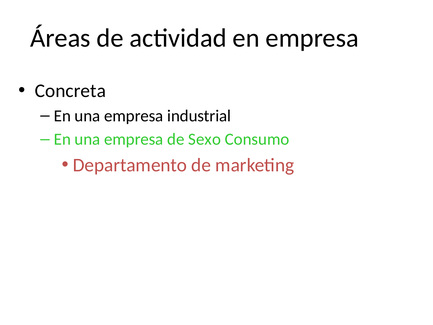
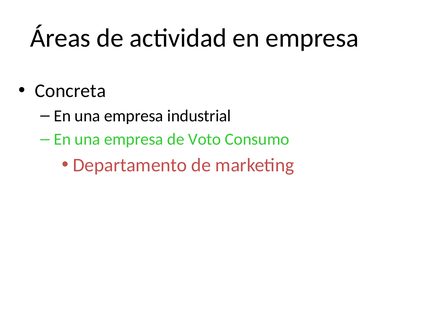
Sexo: Sexo -> Voto (205, 139)
